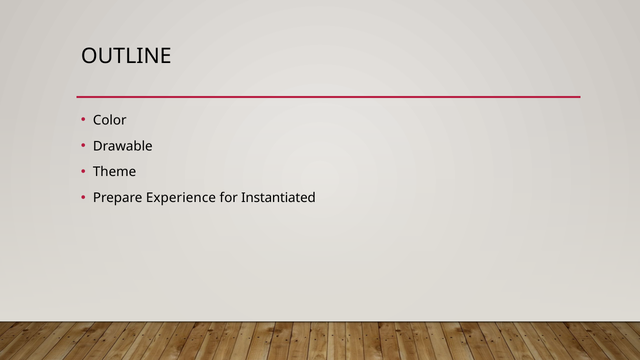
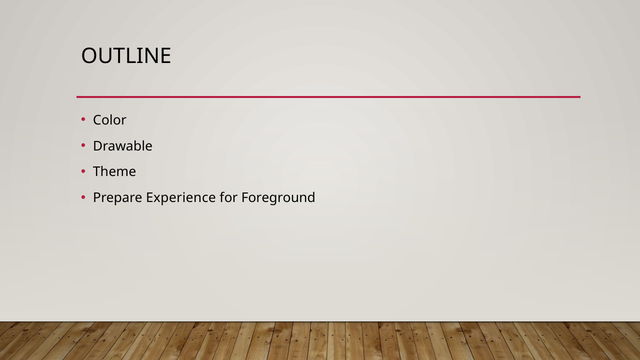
Instantiated: Instantiated -> Foreground (278, 198)
